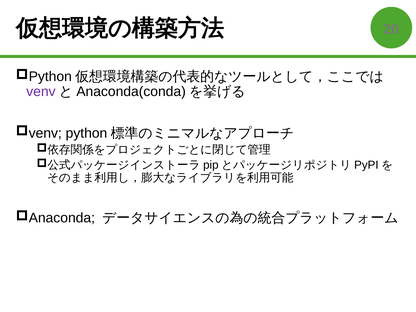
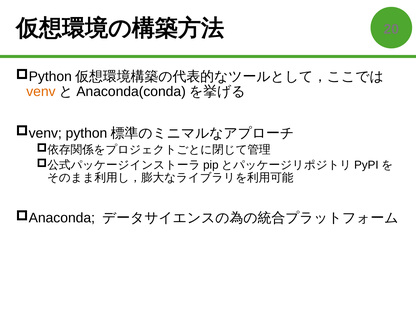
venv colour: purple -> orange (41, 92)
